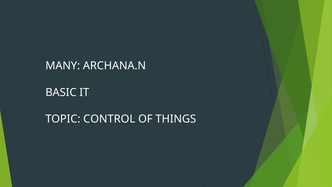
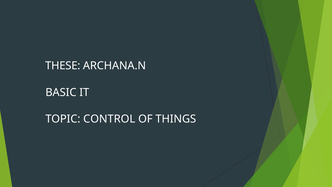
MANY: MANY -> THESE (63, 66)
